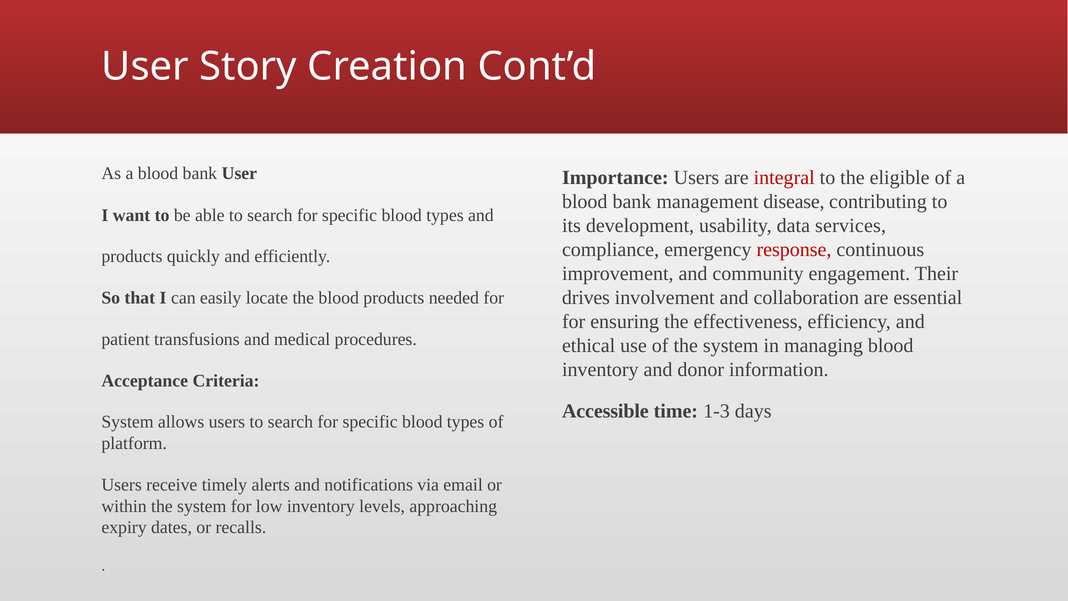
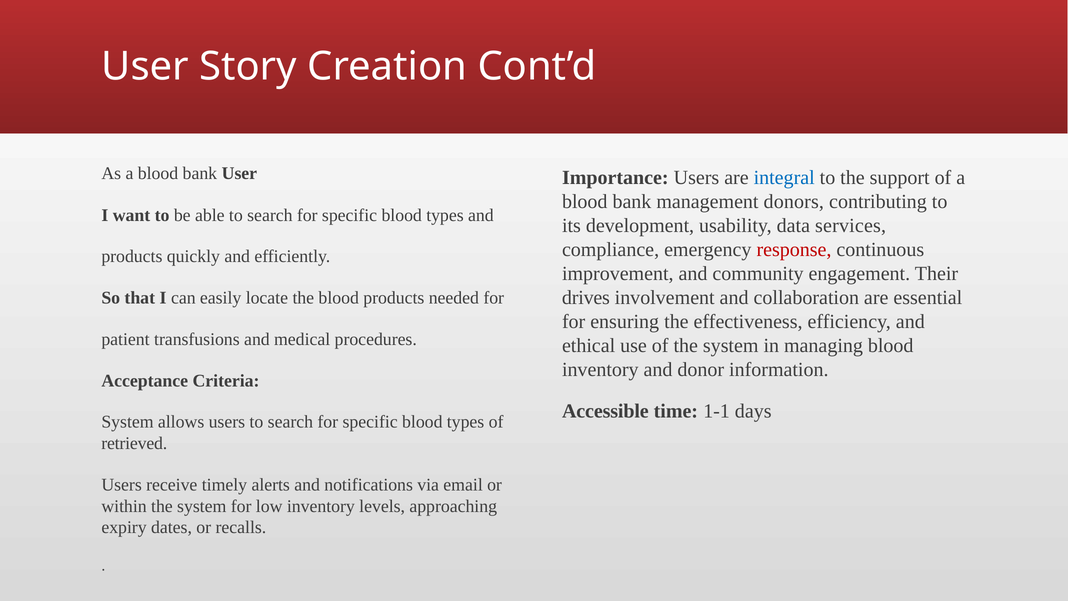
integral colour: red -> blue (784, 177)
eligible: eligible -> support (900, 177)
disease: disease -> donors (794, 201)
1-3: 1-3 -> 1-1 (717, 411)
platform: platform -> retrieved (134, 443)
